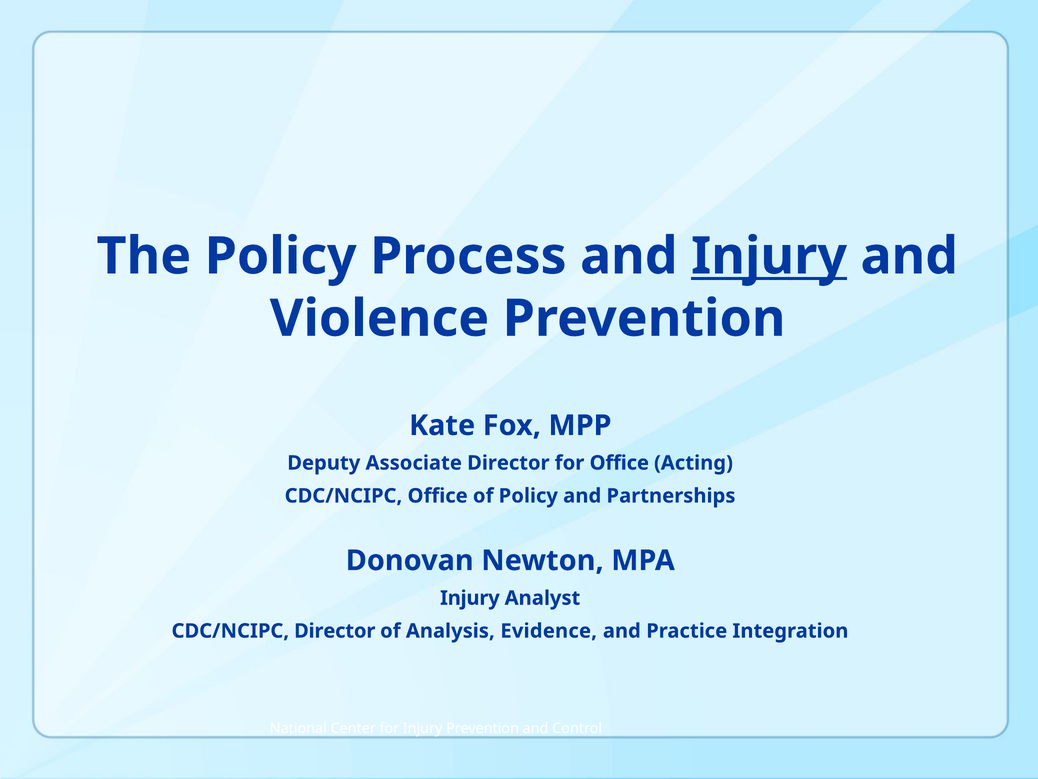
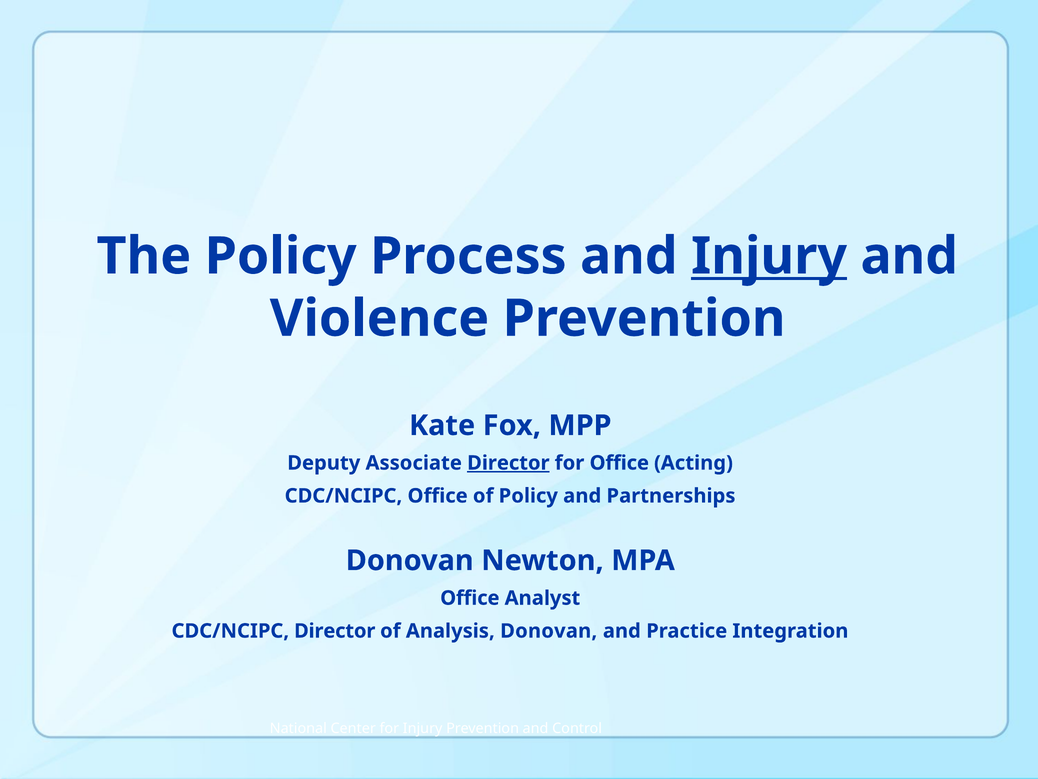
Director underline: none -> present (508, 463)
Injury: Injury -> Office (470, 598)
Analysis Evidence: Evidence -> Donovan (549, 631)
